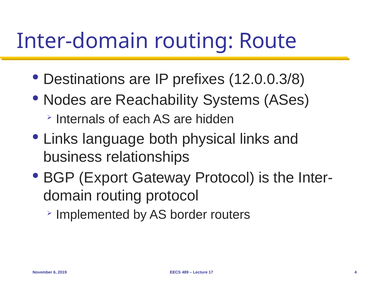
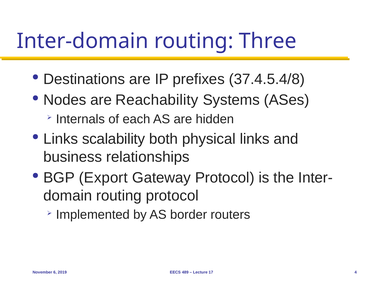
Route: Route -> Three (268, 41)
12.0.0.3/8: 12.0.0.3/8 -> 37.4.5.4/8 (267, 79)
language: language -> scalability (114, 139)
